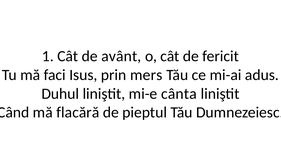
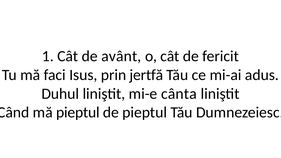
mers: mers -> jertfă (146, 75)
mă flacără: flacără -> pieptul (78, 112)
